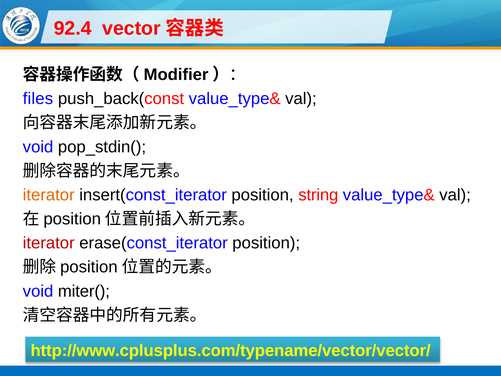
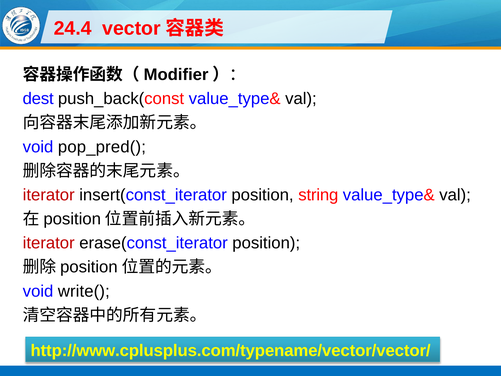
92.4: 92.4 -> 24.4 (73, 28)
files: files -> dest (38, 99)
pop_stdin(: pop_stdin( -> pop_pred( (102, 147)
iterator colour: orange -> red (49, 195)
miter(: miter( -> write( (84, 291)
